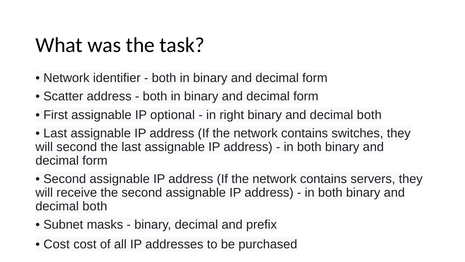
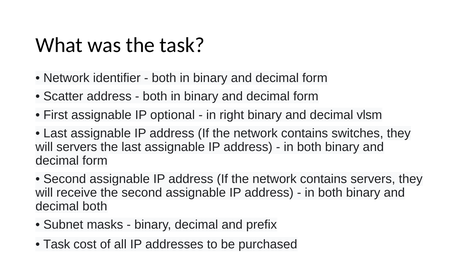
both: both -> vlsm (369, 115)
will second: second -> servers (77, 147)
Cost: Cost -> Task (57, 244)
